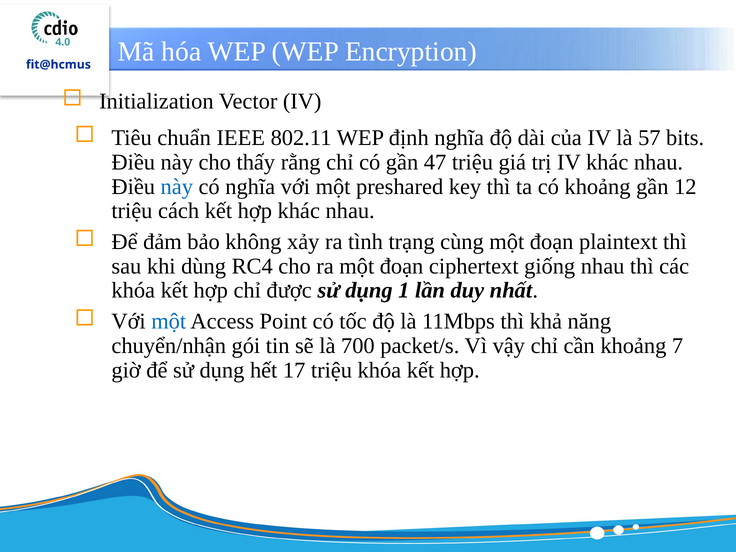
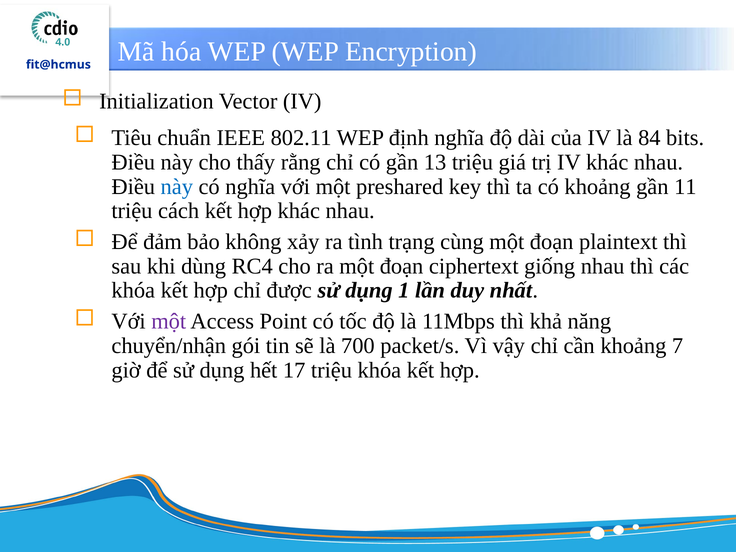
57: 57 -> 84 (649, 138)
47: 47 -> 13 (435, 162)
12: 12 -> 11 (685, 187)
một colour: blue -> purple (169, 322)
